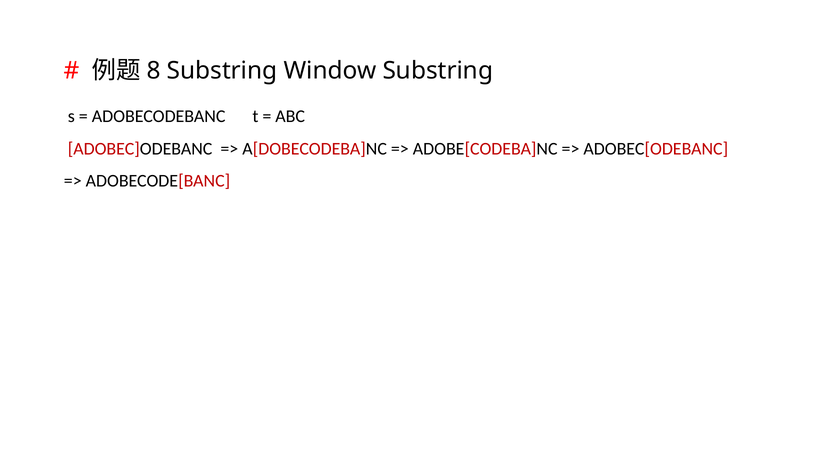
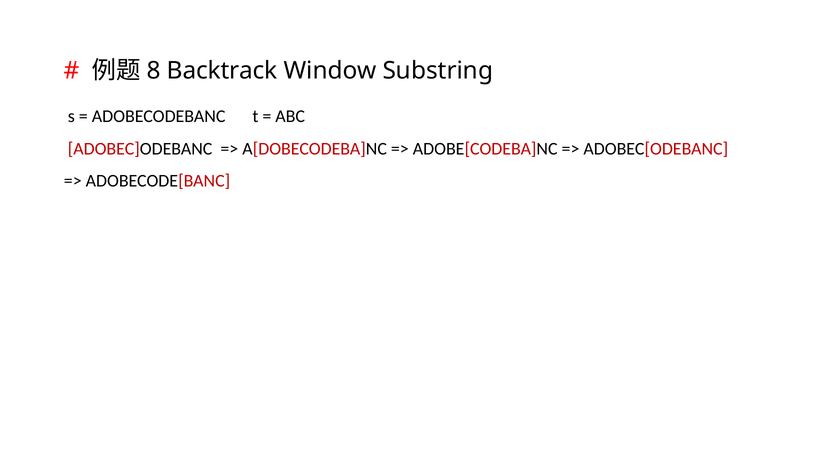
Substring: Substring -> Backtrack (222, 70)
